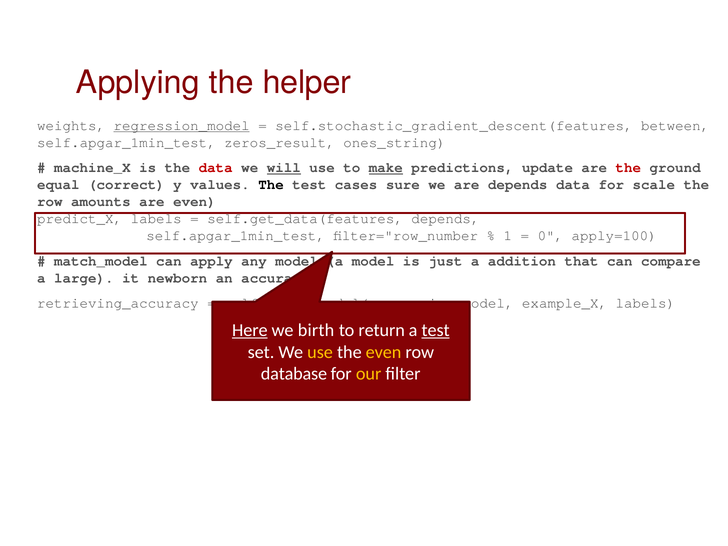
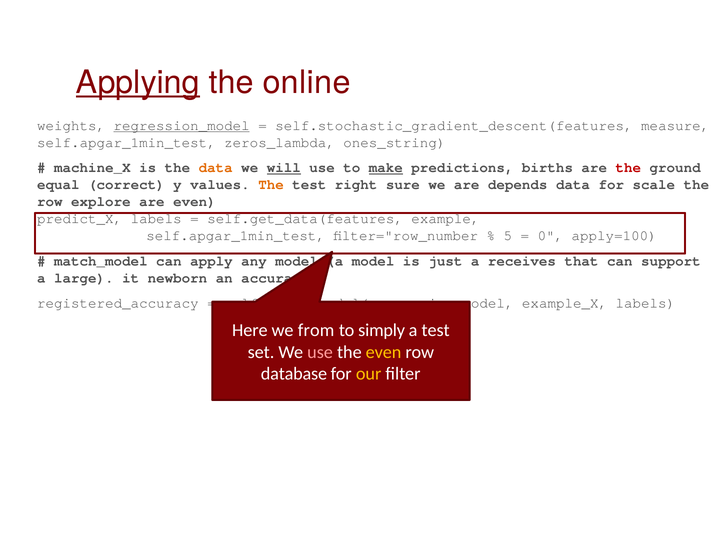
Applying underline: none -> present (138, 83)
helper: helper -> online (307, 83)
between: between -> measure (675, 126)
zeros_result: zeros_result -> zeros_lambda (280, 143)
data colour: red -> orange (216, 168)
update: update -> births (547, 168)
The colour: black -> orange (271, 185)
cases: cases -> right (356, 185)
amounts: amounts -> explore (101, 202)
self.get_data(features depends: depends -> example (445, 219)
1: 1 -> 5 (508, 236)
addition: addition -> receives (522, 261)
compare: compare -> support (671, 261)
retrieving_accuracy: retrieving_accuracy -> registered_accuracy (118, 303)
Here underline: present -> none (250, 330)
birth: birth -> from (316, 330)
return: return -> simply (382, 330)
test underline: present -> none (436, 330)
use colour: yellow -> pink (320, 352)
